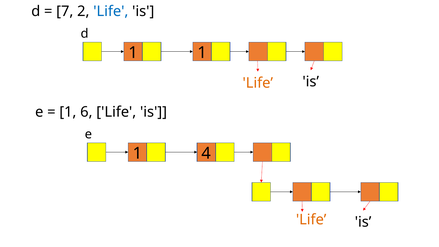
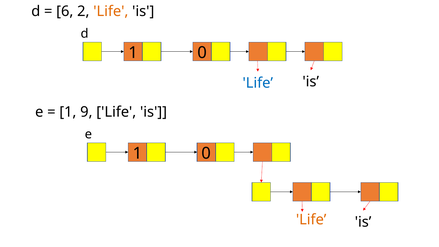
7: 7 -> 6 (65, 11)
Life colour: blue -> orange (111, 11)
1: 1 -> 0 (202, 53)
Life colour: orange -> blue (258, 83)
6: 6 -> 9 (86, 112)
4: 4 -> 0 (206, 153)
